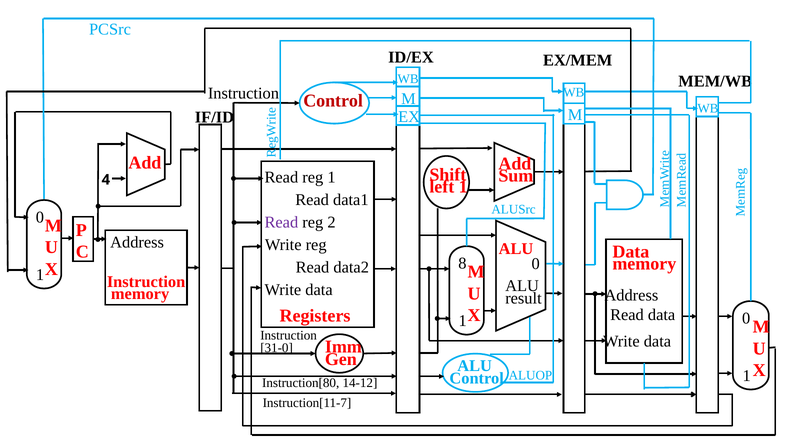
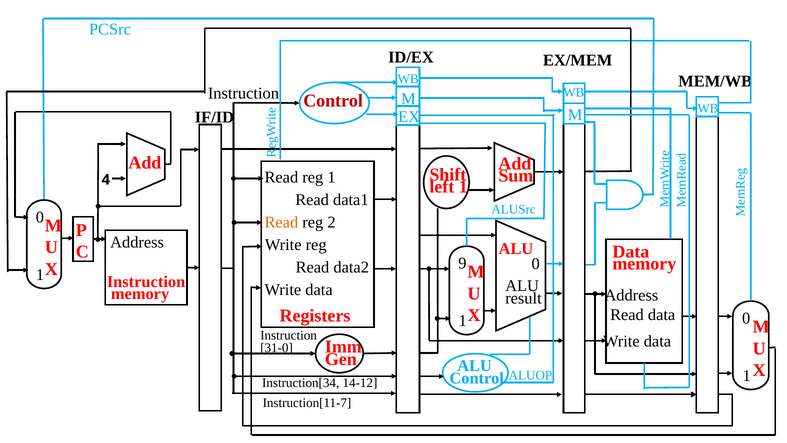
Read colour: purple -> orange (281, 222)
8: 8 -> 9 (462, 263)
Instruction[80: Instruction[80 -> Instruction[34 (301, 383)
